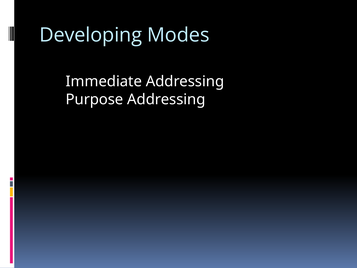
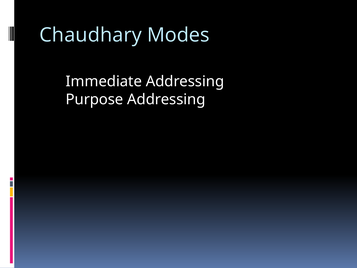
Developing: Developing -> Chaudhary (91, 35)
